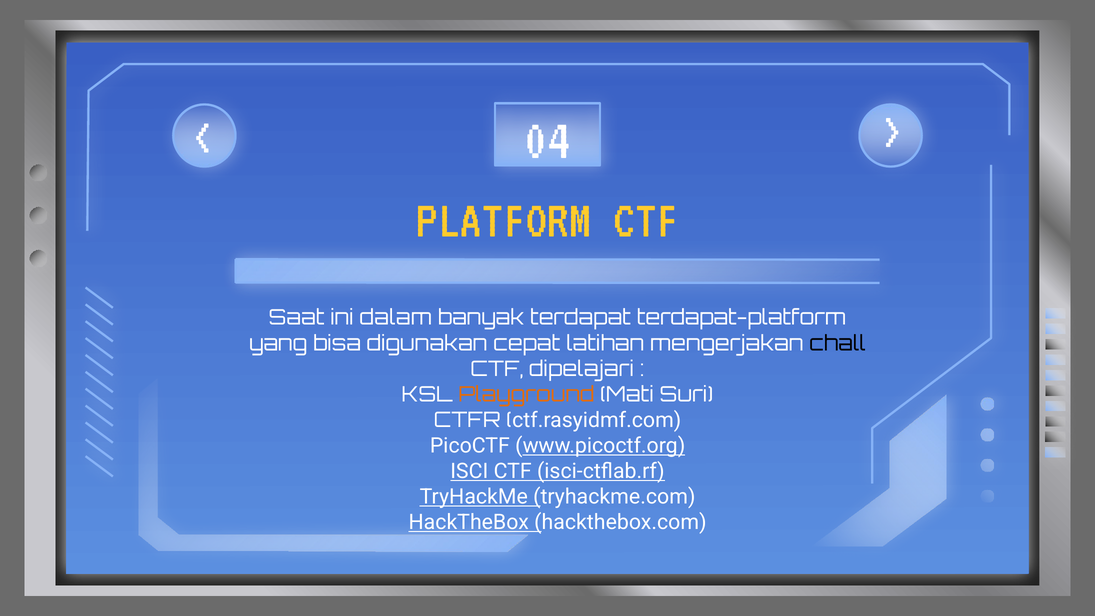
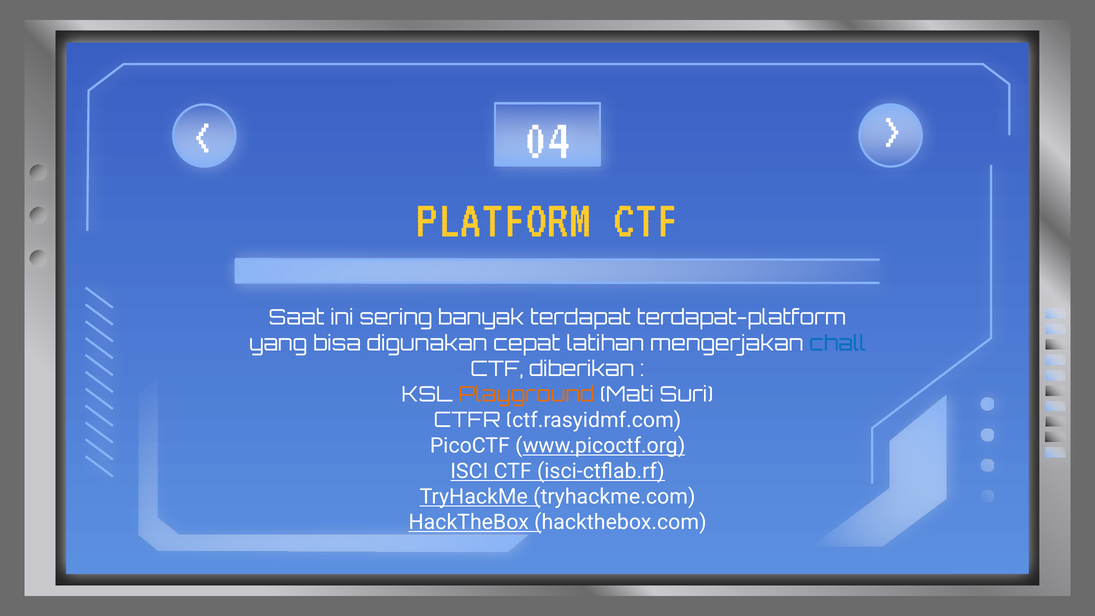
dalam: dalam -> sering (396, 318)
chall colour: black -> blue (837, 343)
dipelajari: dipelajari -> diberikan (582, 369)
